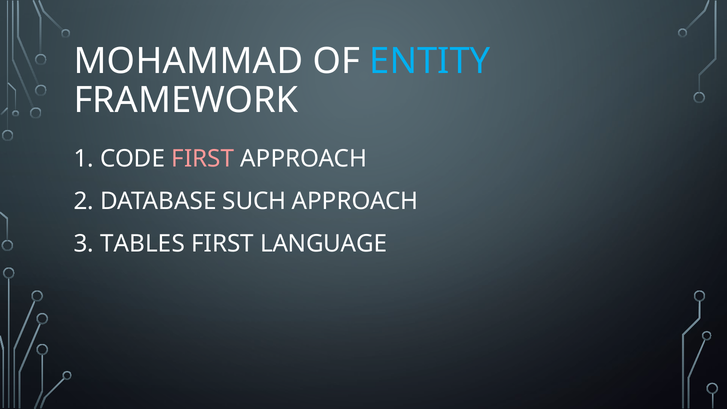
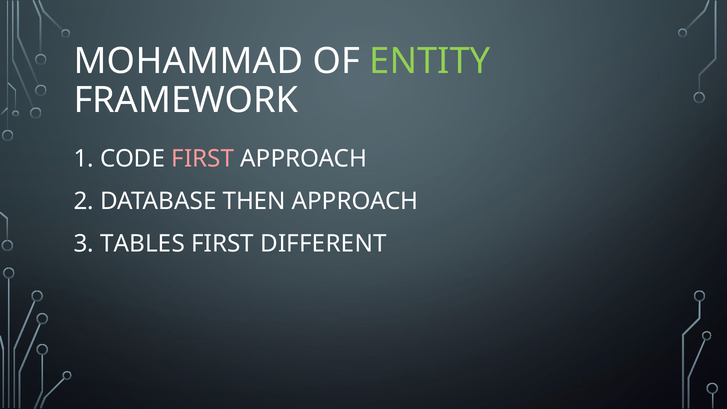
ENTITY colour: light blue -> light green (430, 61)
SUCH: SUCH -> THEN (254, 201)
LANGUAGE: LANGUAGE -> DIFFERENT (323, 244)
